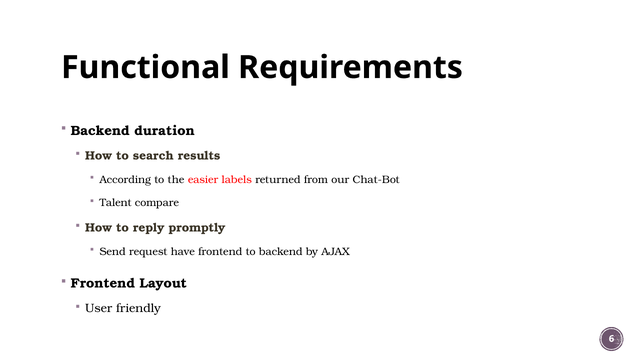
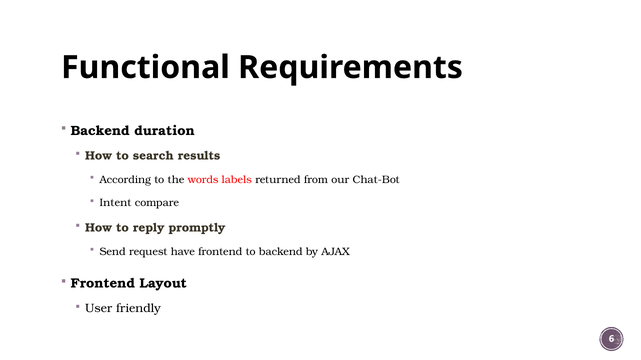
easier: easier -> words (203, 180)
Talent: Talent -> Intent (115, 203)
